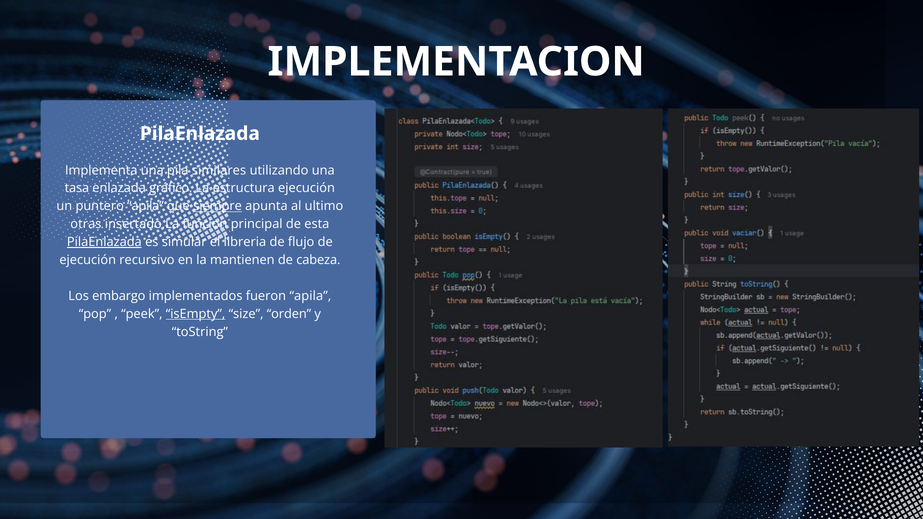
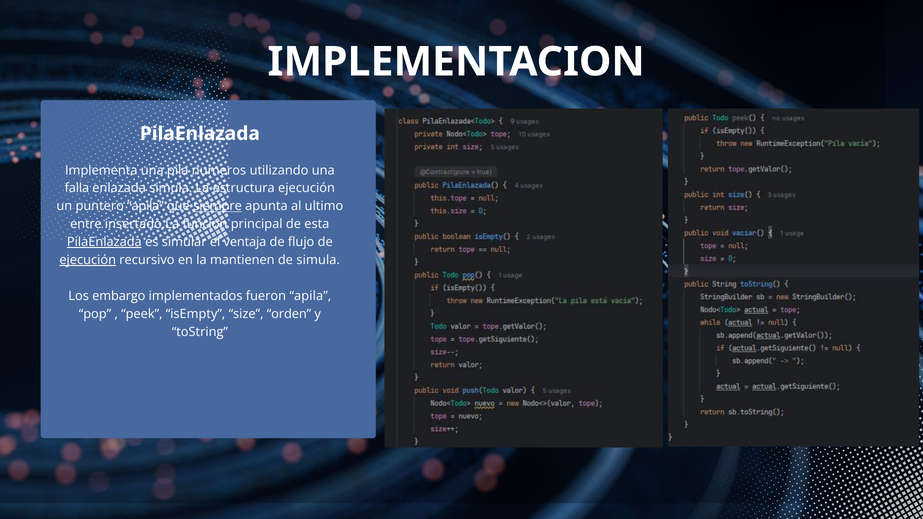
similares: similares -> numeros (219, 170)
tasa: tasa -> falla (77, 188)
enlazada gráfico: gráfico -> simula (171, 188)
otras: otras -> entre (86, 224)
libreria: libreria -> ventaja (245, 242)
ejecución underline: none -> present (88, 260)
de cabeza: cabeza -> simula (318, 260)
isEmpty underline: present -> none (196, 314)
